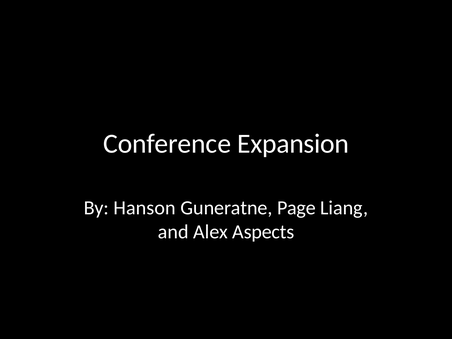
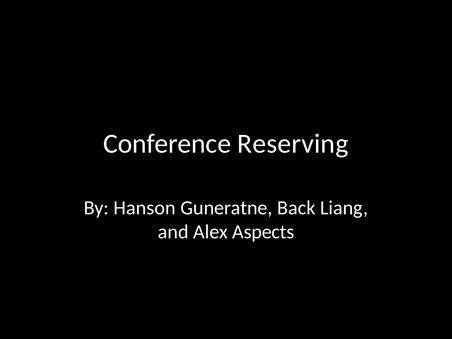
Expansion: Expansion -> Reserving (293, 144)
Page: Page -> Back (296, 208)
